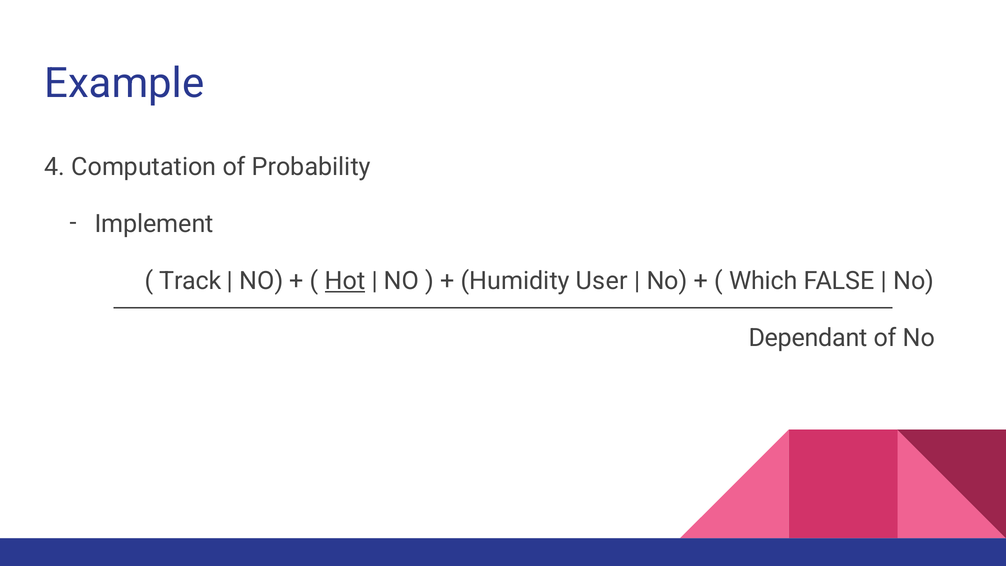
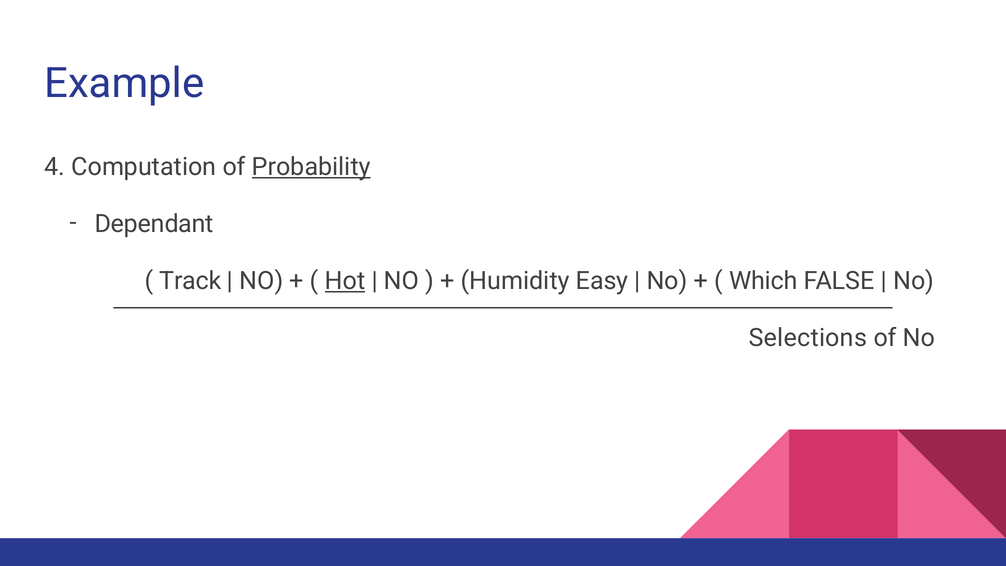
Probability underline: none -> present (311, 167)
Implement: Implement -> Dependant (154, 224)
User: User -> Easy (602, 281)
Dependant: Dependant -> Selections (808, 338)
